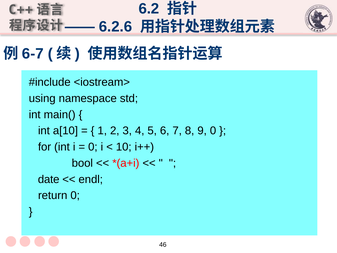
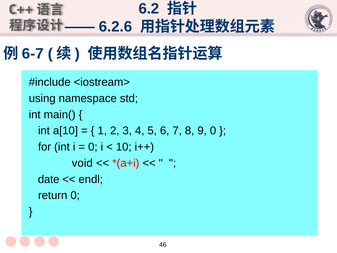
bool: bool -> void (82, 163)
